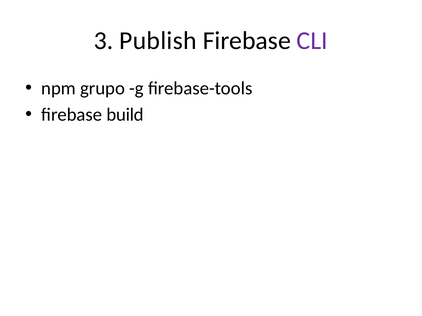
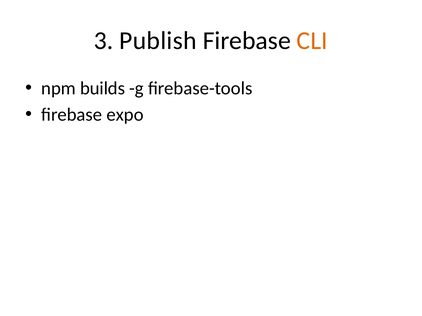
CLI colour: purple -> orange (312, 41)
grupo: grupo -> builds (103, 89)
build: build -> expo (125, 115)
